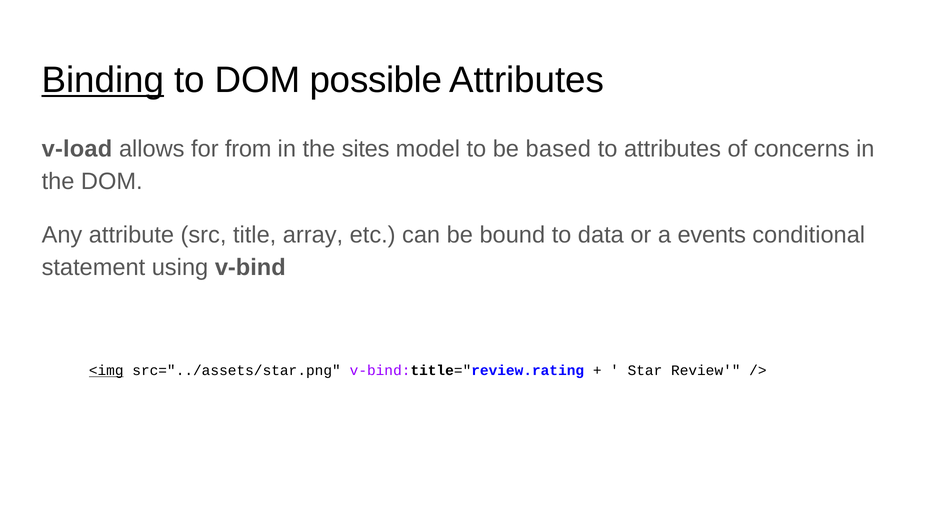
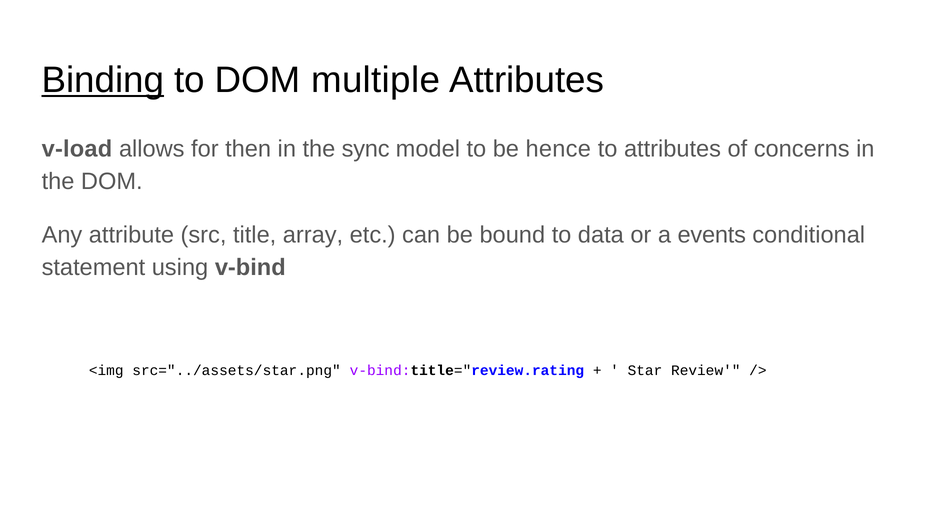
possible: possible -> multiple (376, 80)
from: from -> then (248, 149)
sites: sites -> sync (366, 149)
based: based -> hence (558, 149)
<img underline: present -> none (106, 370)
